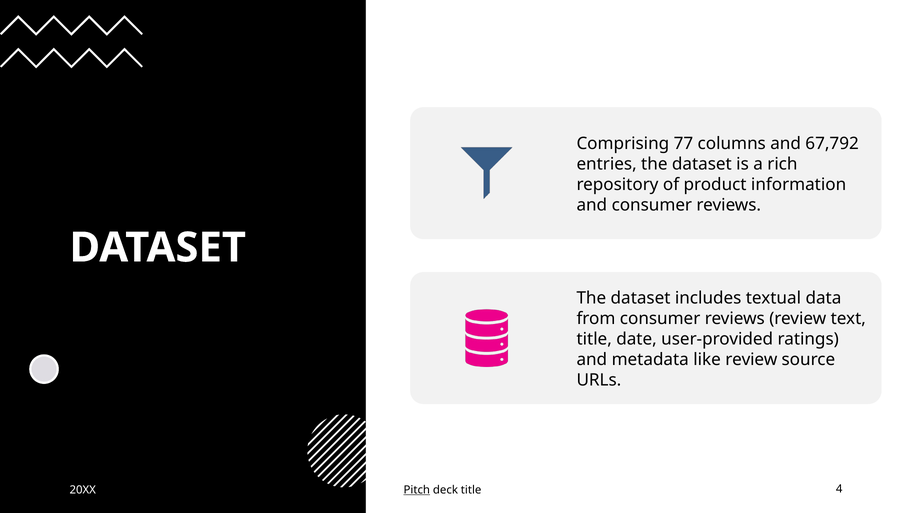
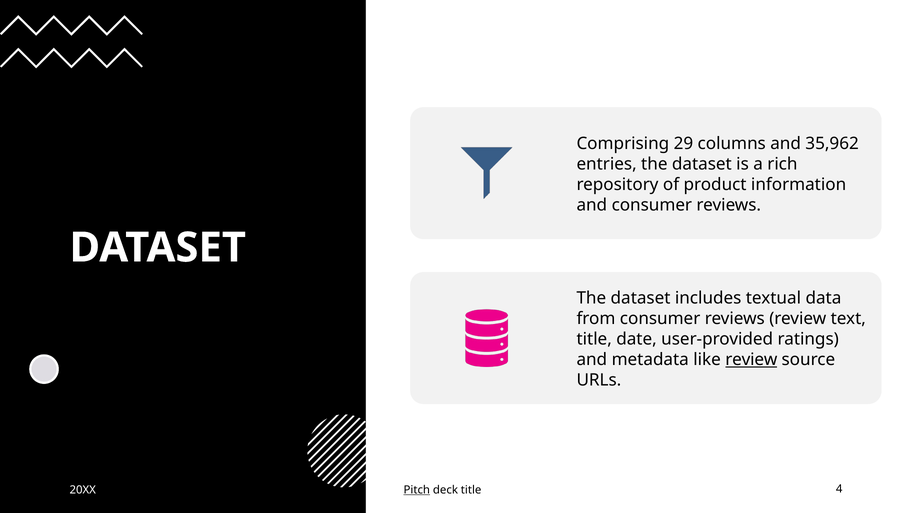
77: 77 -> 29 (683, 144)
67,792: 67,792 -> 35,962 (832, 144)
review underline: none -> present (751, 360)
